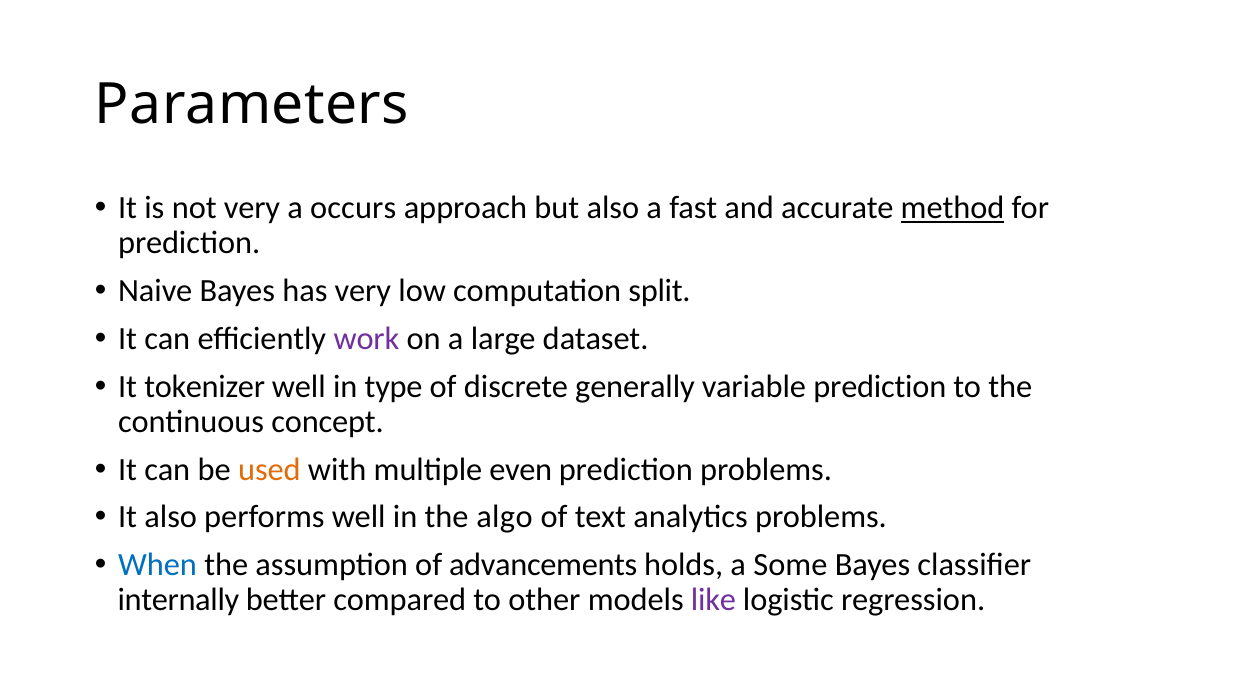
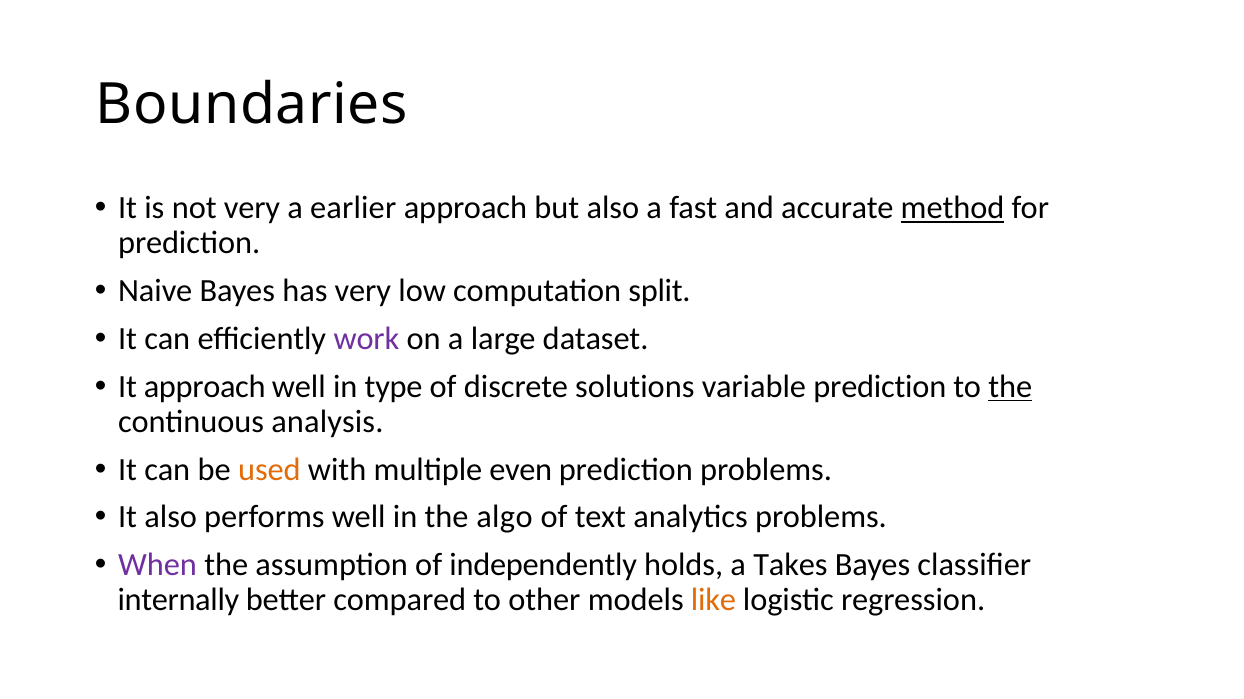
Parameters: Parameters -> Boundaries (252, 104)
occurs: occurs -> earlier (353, 208)
It tokenizer: tokenizer -> approach (205, 387)
generally: generally -> solutions (635, 387)
the underline: none -> present (1010, 387)
concept: concept -> analysis (327, 422)
When colour: blue -> purple (158, 566)
advancements: advancements -> independently (543, 566)
Some: Some -> Takes (790, 566)
like colour: purple -> orange (713, 601)
